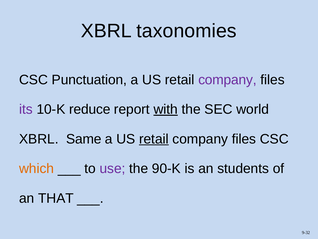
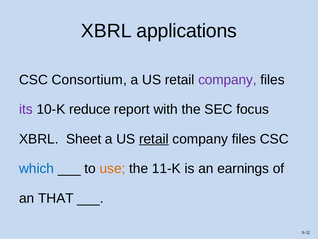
taxonomies: taxonomies -> applications (187, 31)
Punctuation: Punctuation -> Consortium (89, 80)
with underline: present -> none (166, 109)
world: world -> focus (253, 109)
Same: Same -> Sheet (84, 139)
which colour: orange -> blue (37, 168)
use colour: purple -> orange (113, 168)
90-K: 90-K -> 11-K (166, 168)
students: students -> earnings (243, 168)
